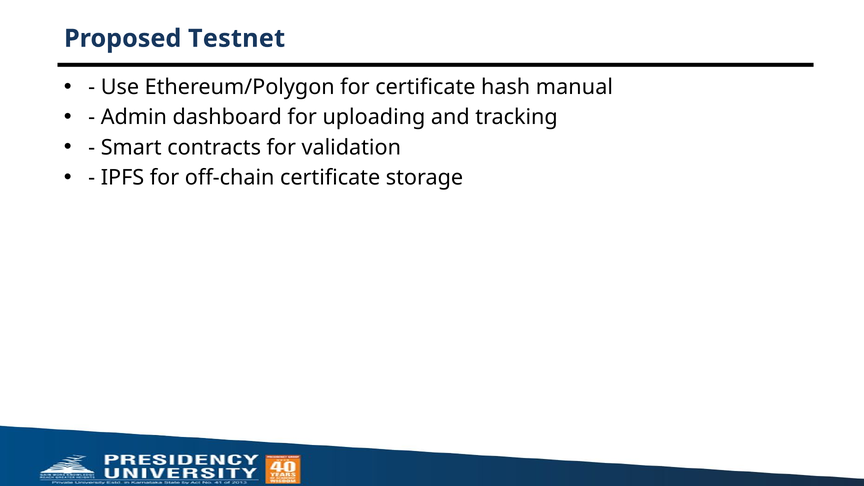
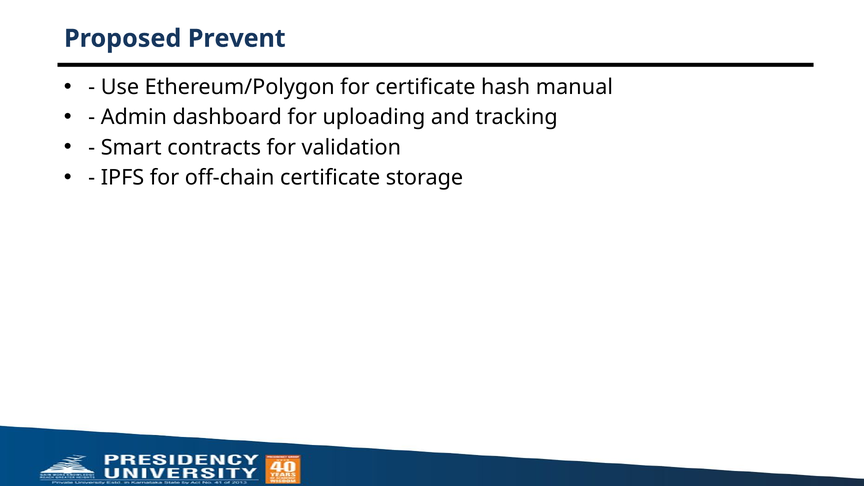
Testnet: Testnet -> Prevent (237, 38)
